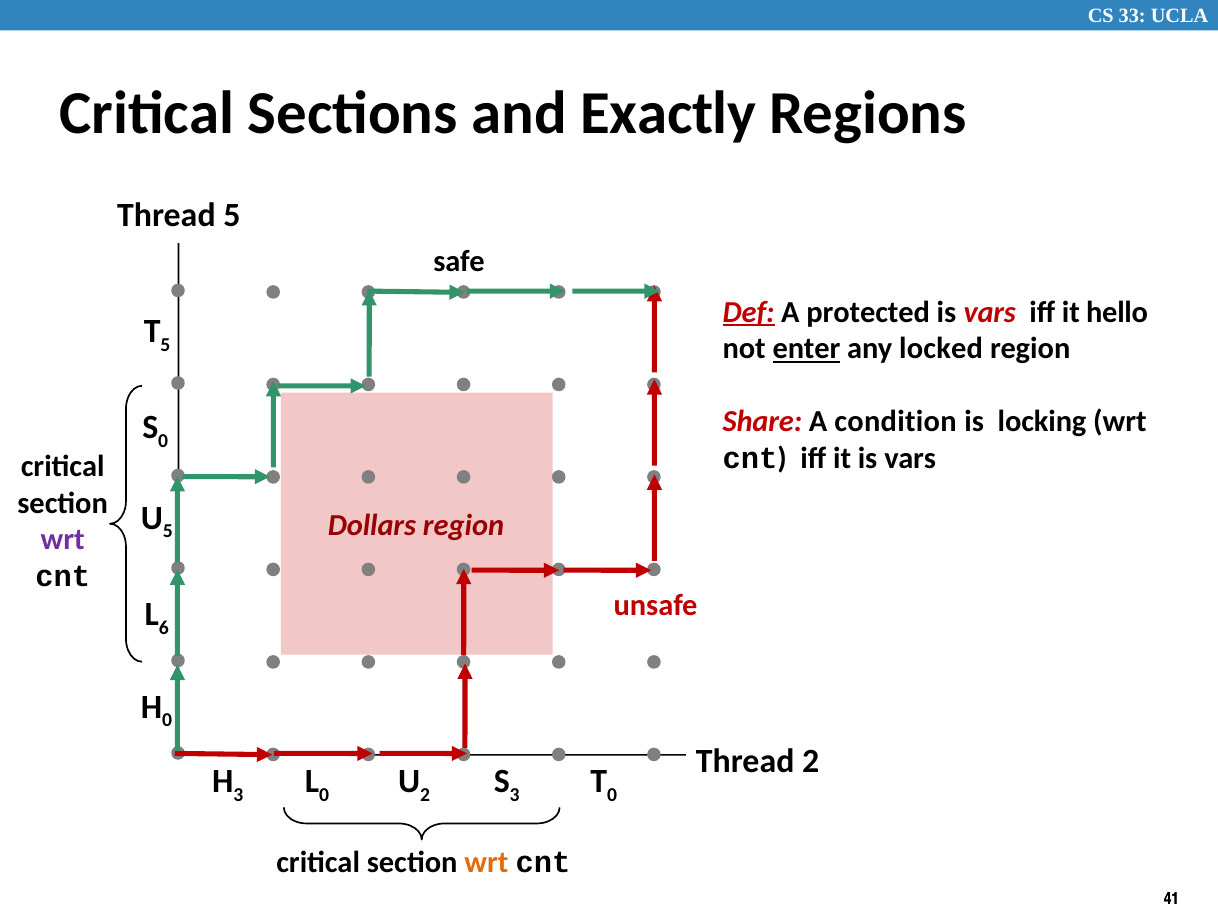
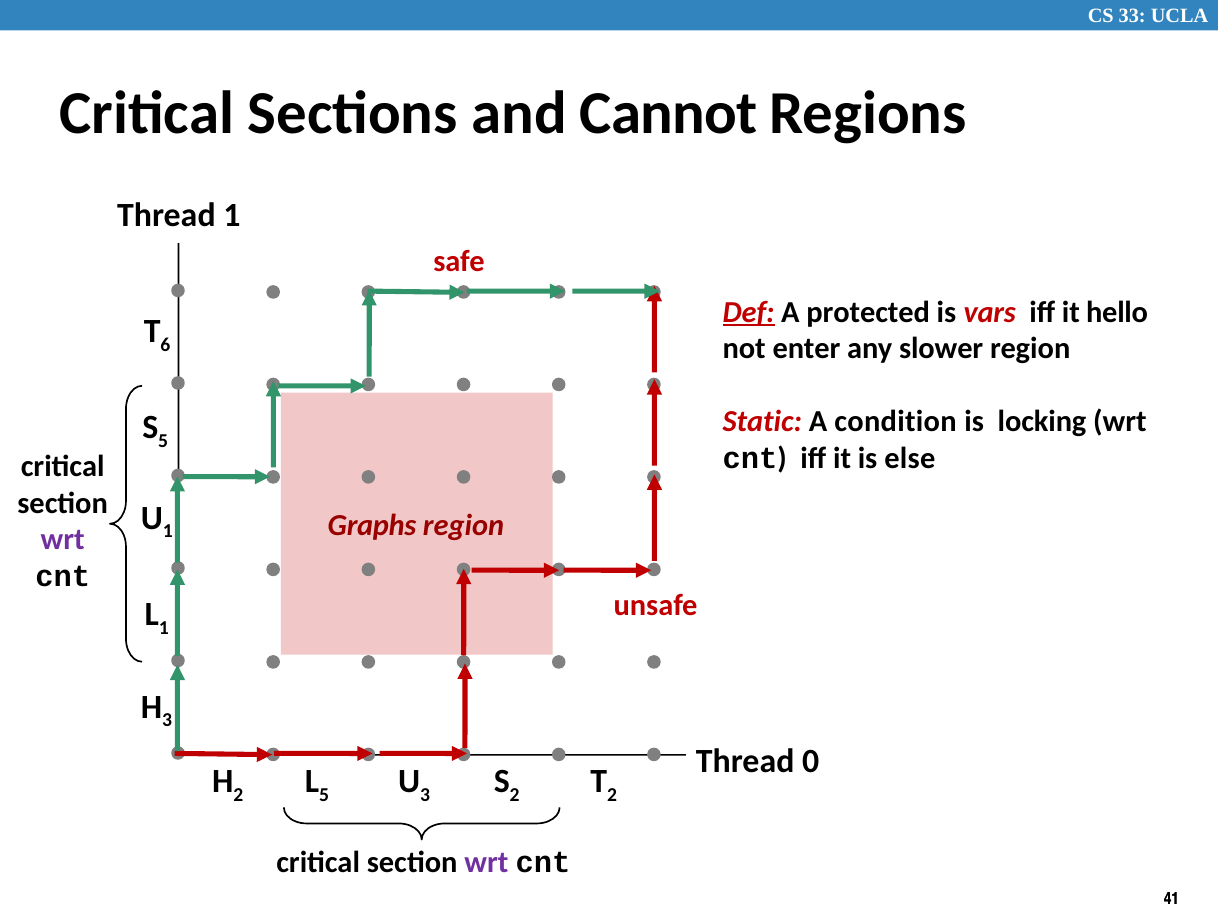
Exactly: Exactly -> Cannot (669, 113)
Thread 5: 5 -> 1 (232, 215)
safe colour: black -> red (459, 261)
5: 5 -> 6 (165, 345)
enter underline: present -> none (806, 348)
locked: locked -> slower (941, 348)
Share: Share -> Static (762, 422)
0: 0 -> 5 (163, 440)
it is vars: vars -> else (910, 458)
5: 5 -> 1 (168, 531)
Dollars: Dollars -> Graphs (372, 525)
6: 6 -> 1 (164, 627)
0: 0 -> 3 (167, 720)
Thread 2: 2 -> 0 (811, 761)
3: 3 -> 2 (238, 794)
0: 0 -> 5 (324, 794)
2: 2 -> 3 (425, 794)
3: 3 -> 2 (515, 794)
0: 0 -> 2 (612, 794)
wrt colour: orange -> purple (486, 862)
